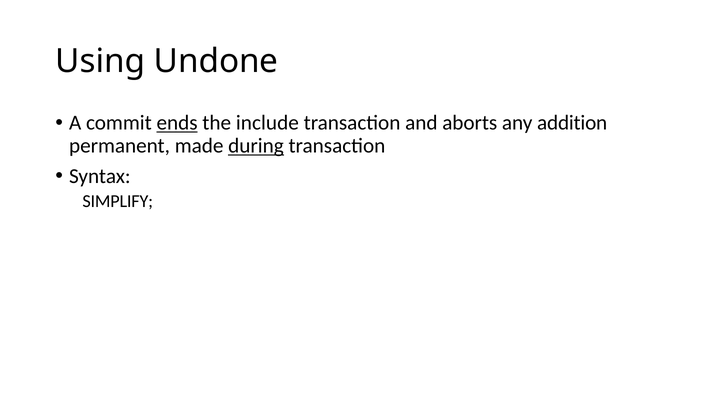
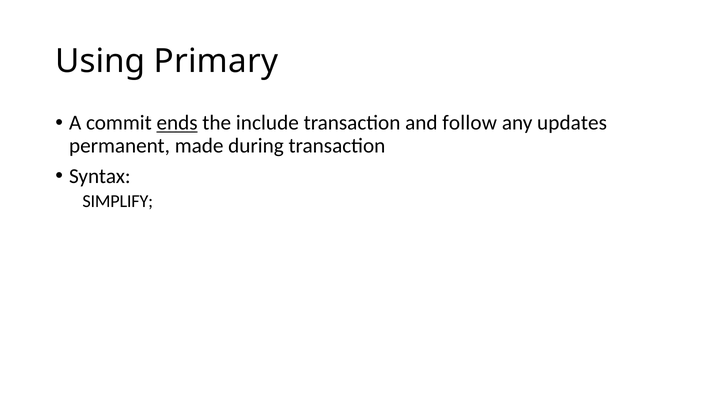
Undone: Undone -> Primary (216, 61)
aborts: aborts -> follow (470, 123)
addition: addition -> updates (572, 123)
during underline: present -> none (256, 146)
